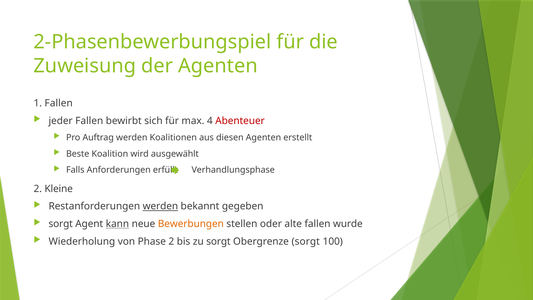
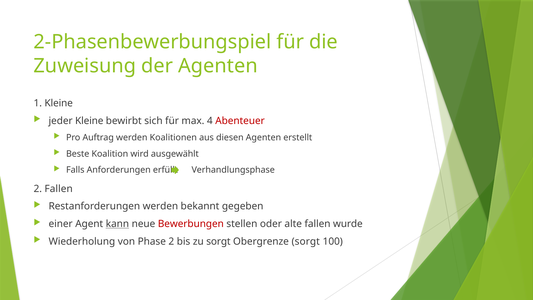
1 Fallen: Fallen -> Kleine (59, 103)
jeder Fallen: Fallen -> Kleine (89, 121)
2 Kleine: Kleine -> Fallen (59, 189)
werden underline: present -> none (160, 206)
sorgt: sorgt -> einer (61, 224)
Bewerbungen colour: orange -> red (191, 224)
